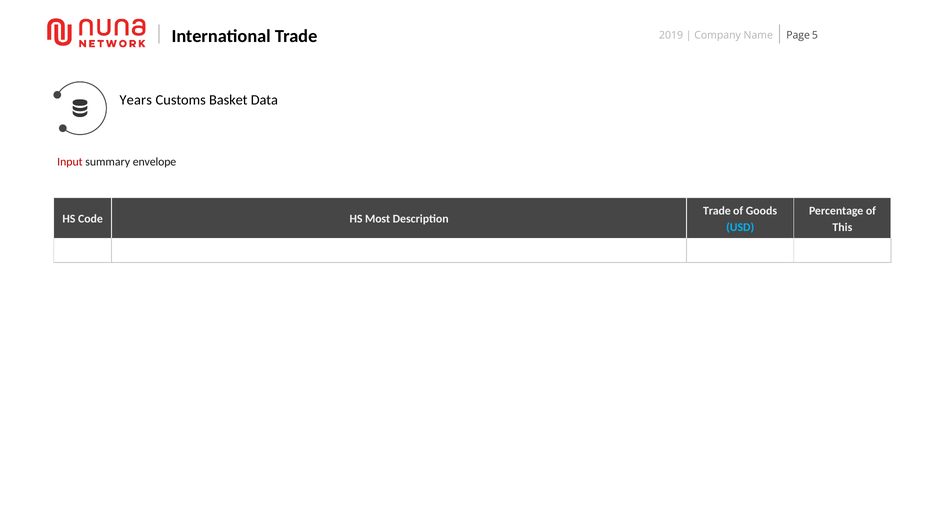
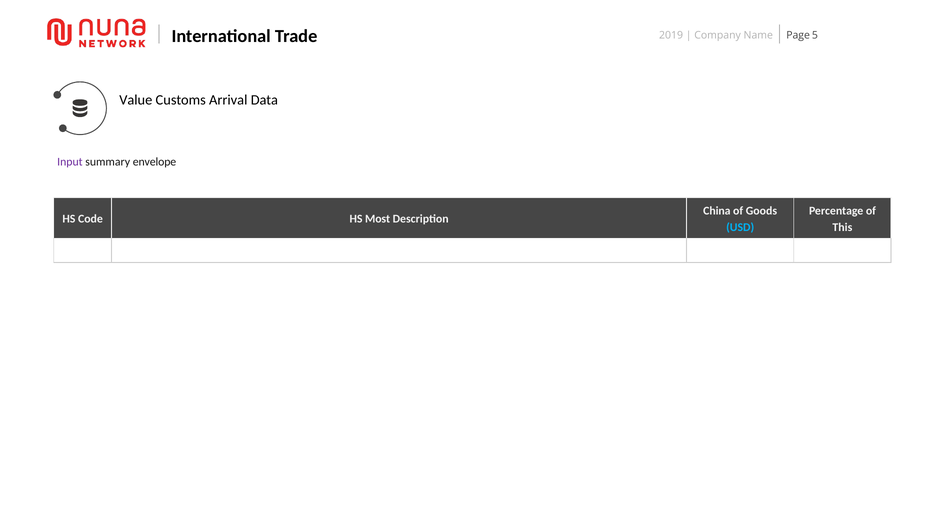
Years: Years -> Value (136, 100)
Basket: Basket -> Arrival (228, 100)
Input colour: red -> purple (70, 162)
Trade: Trade -> China (717, 211)
